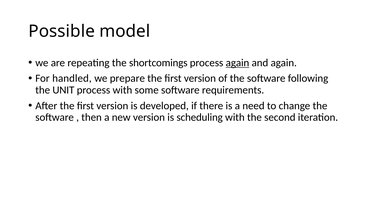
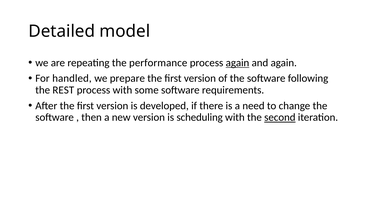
Possible: Possible -> Detailed (62, 31)
shortcomings: shortcomings -> performance (158, 63)
UNIT: UNIT -> REST (63, 90)
second underline: none -> present (280, 118)
